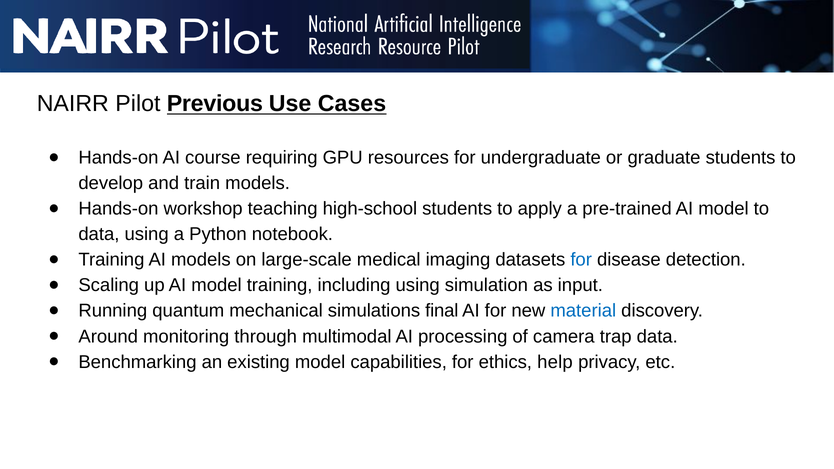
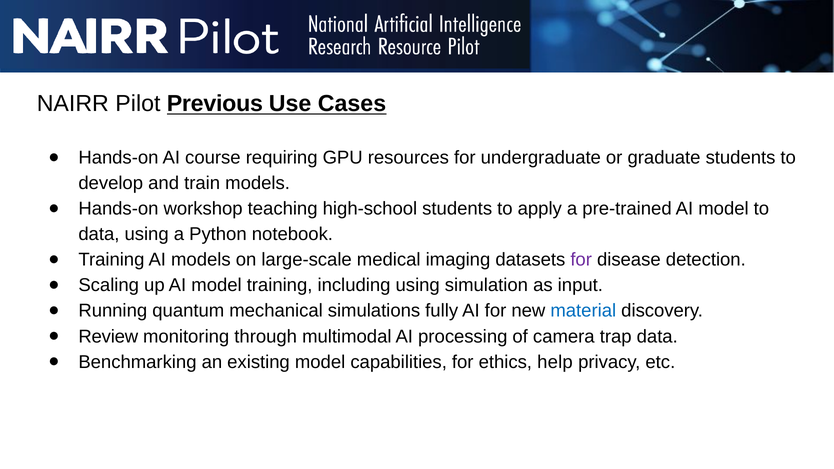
for colour: blue -> purple (581, 260)
final: final -> fully (442, 311)
Around: Around -> Review (108, 337)
